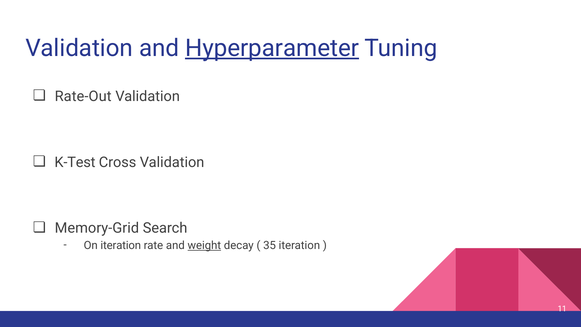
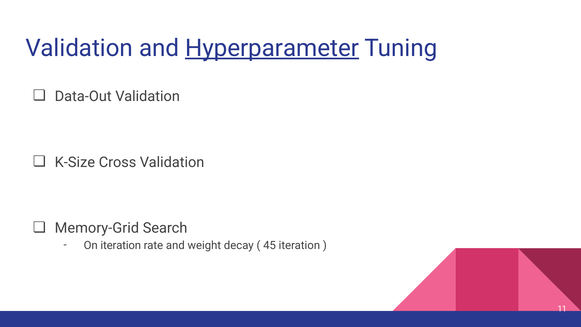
Rate-Out: Rate-Out -> Data-Out (83, 96)
K-Test: K-Test -> K-Size (75, 162)
weight underline: present -> none (204, 245)
35: 35 -> 45 (270, 245)
